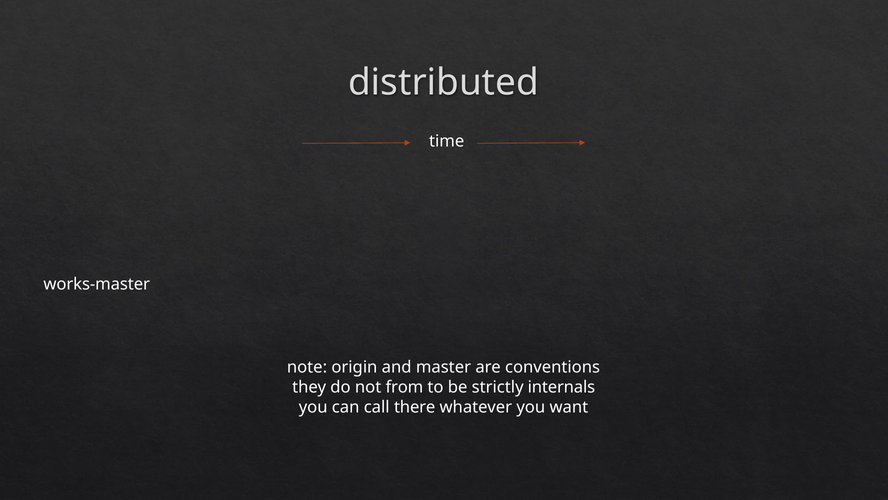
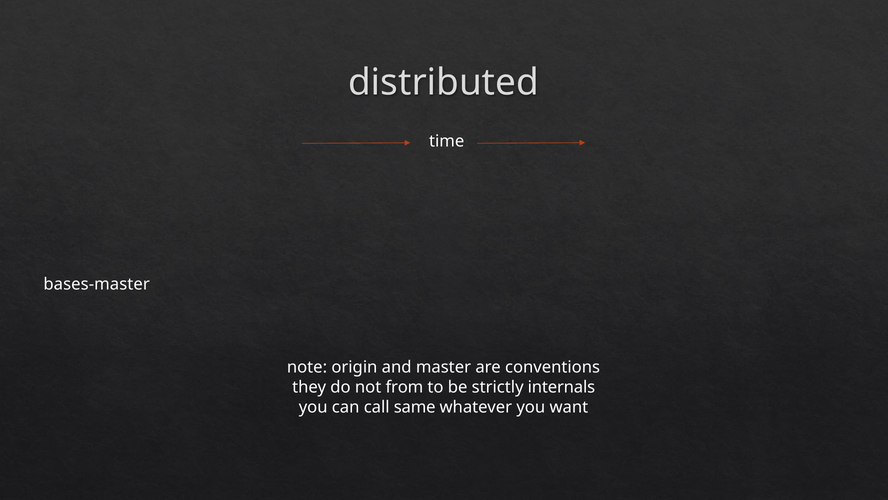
works-master: works-master -> bases-master (97, 284)
there: there -> same (415, 407)
